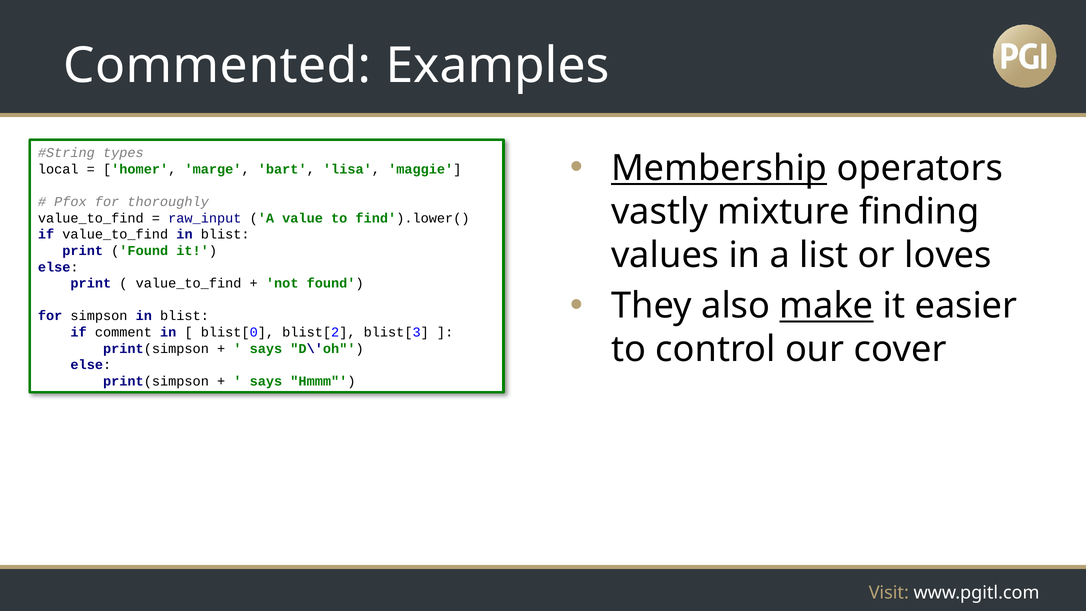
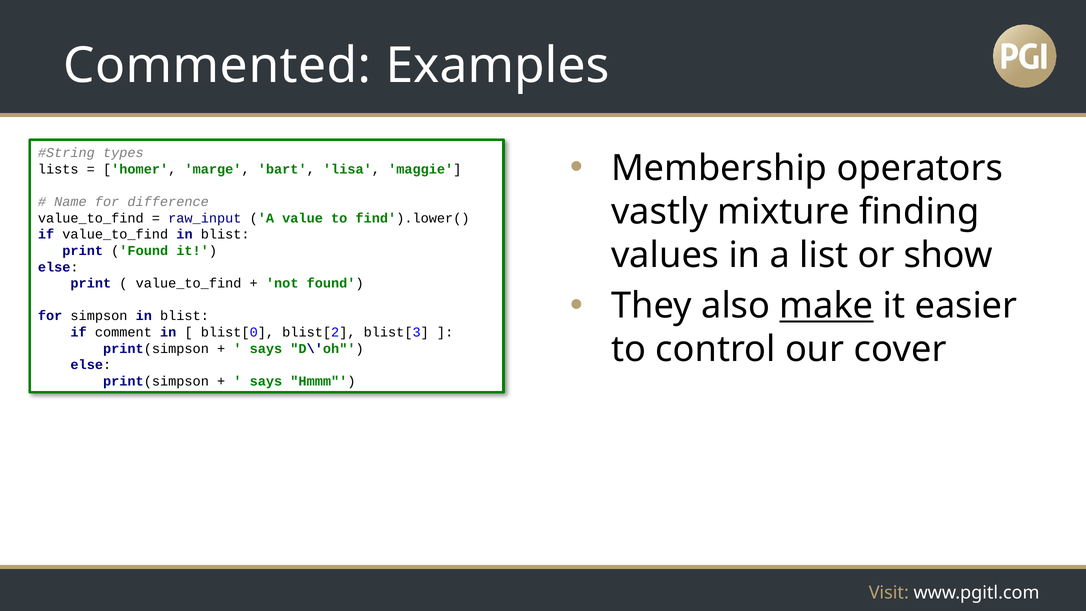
Membership underline: present -> none (719, 168)
local: local -> lists (58, 169)
Pfox: Pfox -> Name (70, 202)
thoroughly: thoroughly -> difference (168, 202)
loves: loves -> show (948, 255)
